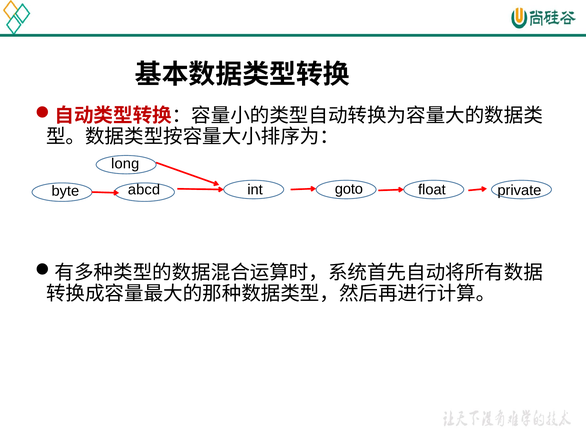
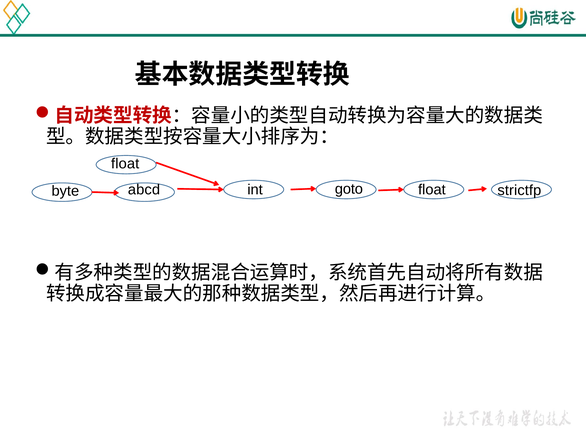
long: long -> float (125, 164)
private: private -> strictfp (519, 191)
